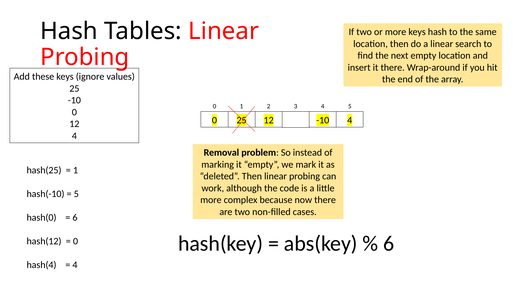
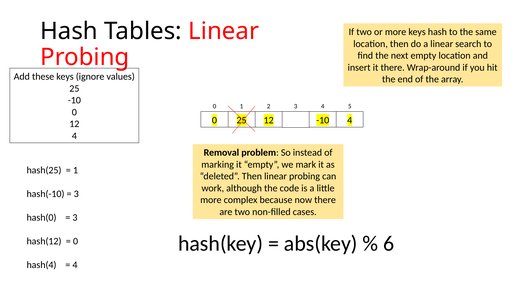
5: 5 -> 3 (76, 194)
6: 6 -> 3 (75, 217)
